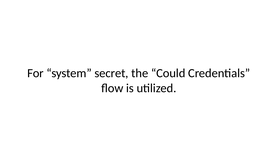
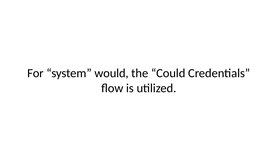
secret: secret -> would (112, 73)
